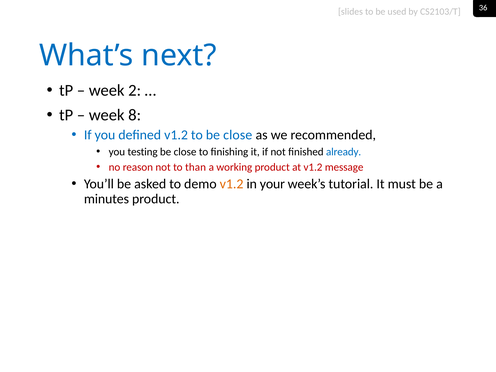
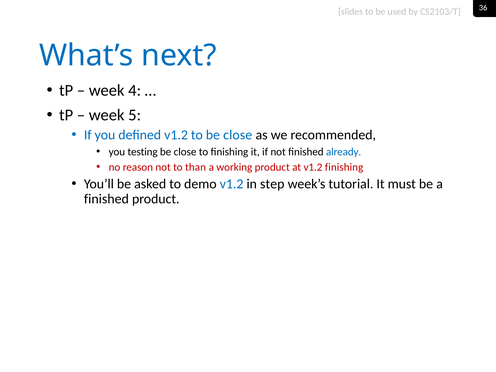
2: 2 -> 4 (135, 90)
8: 8 -> 5 (135, 115)
v1.2 message: message -> finishing (344, 167)
v1.2 colour: orange -> blue (232, 184)
your: your -> step (272, 184)
minutes: minutes -> finished (106, 199)
